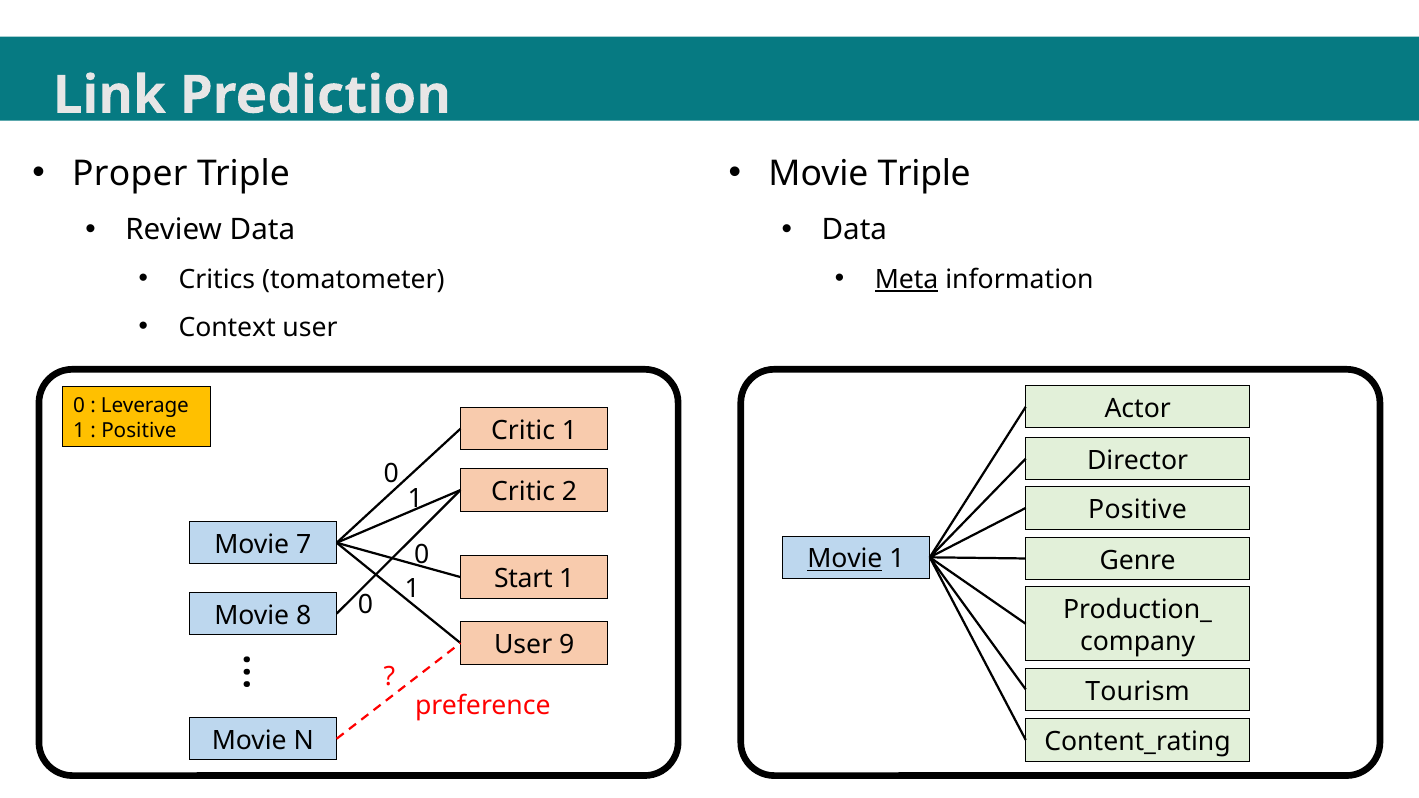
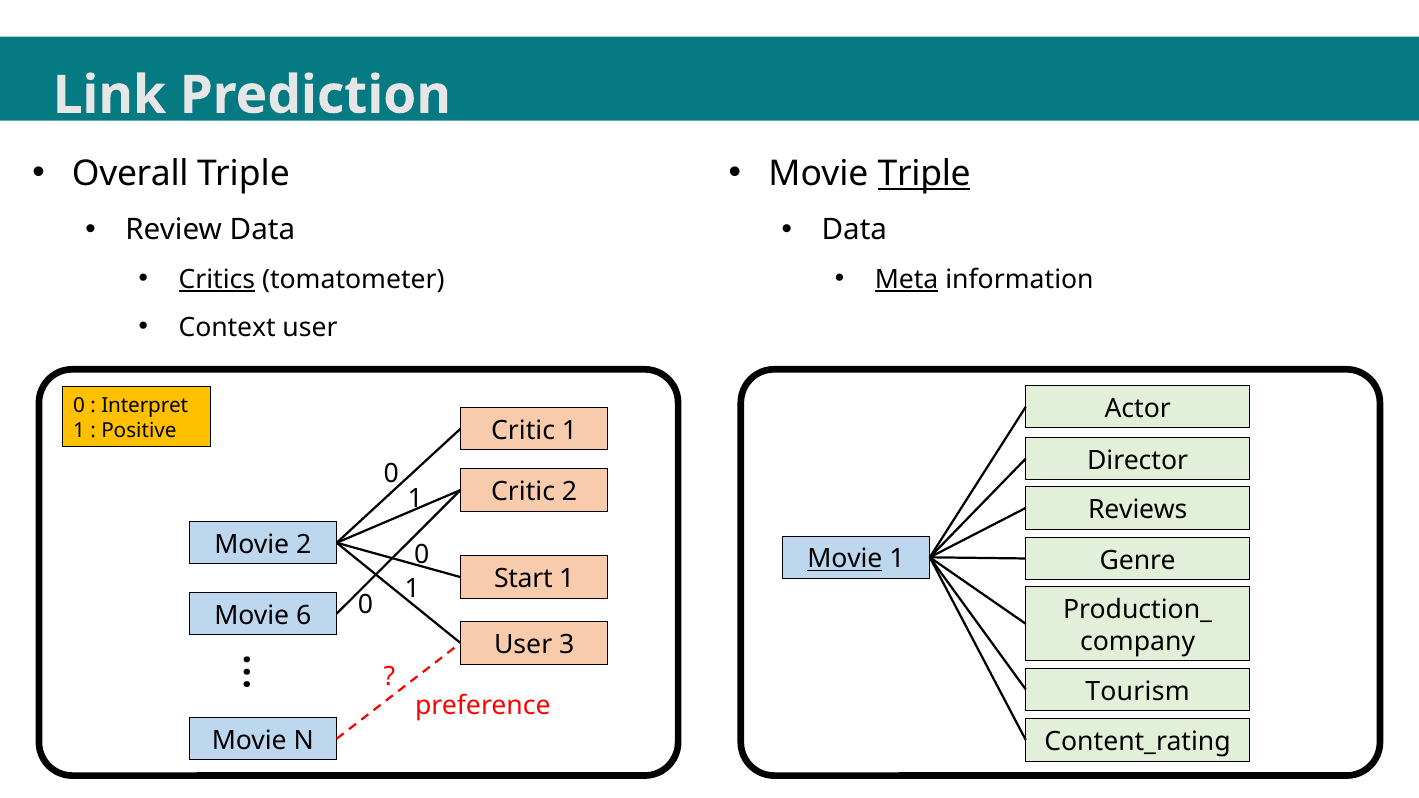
Proper: Proper -> Overall (130, 174)
Triple underline: none -> present (924, 174)
Critics underline: none -> present (217, 280)
Leverage: Leverage -> Interpret (145, 406)
Positive: Positive -> Reviews (1138, 510)
Movie 7: 7 -> 2 (304, 545)
8: 8 -> 6 (304, 616)
9: 9 -> 3 (567, 645)
